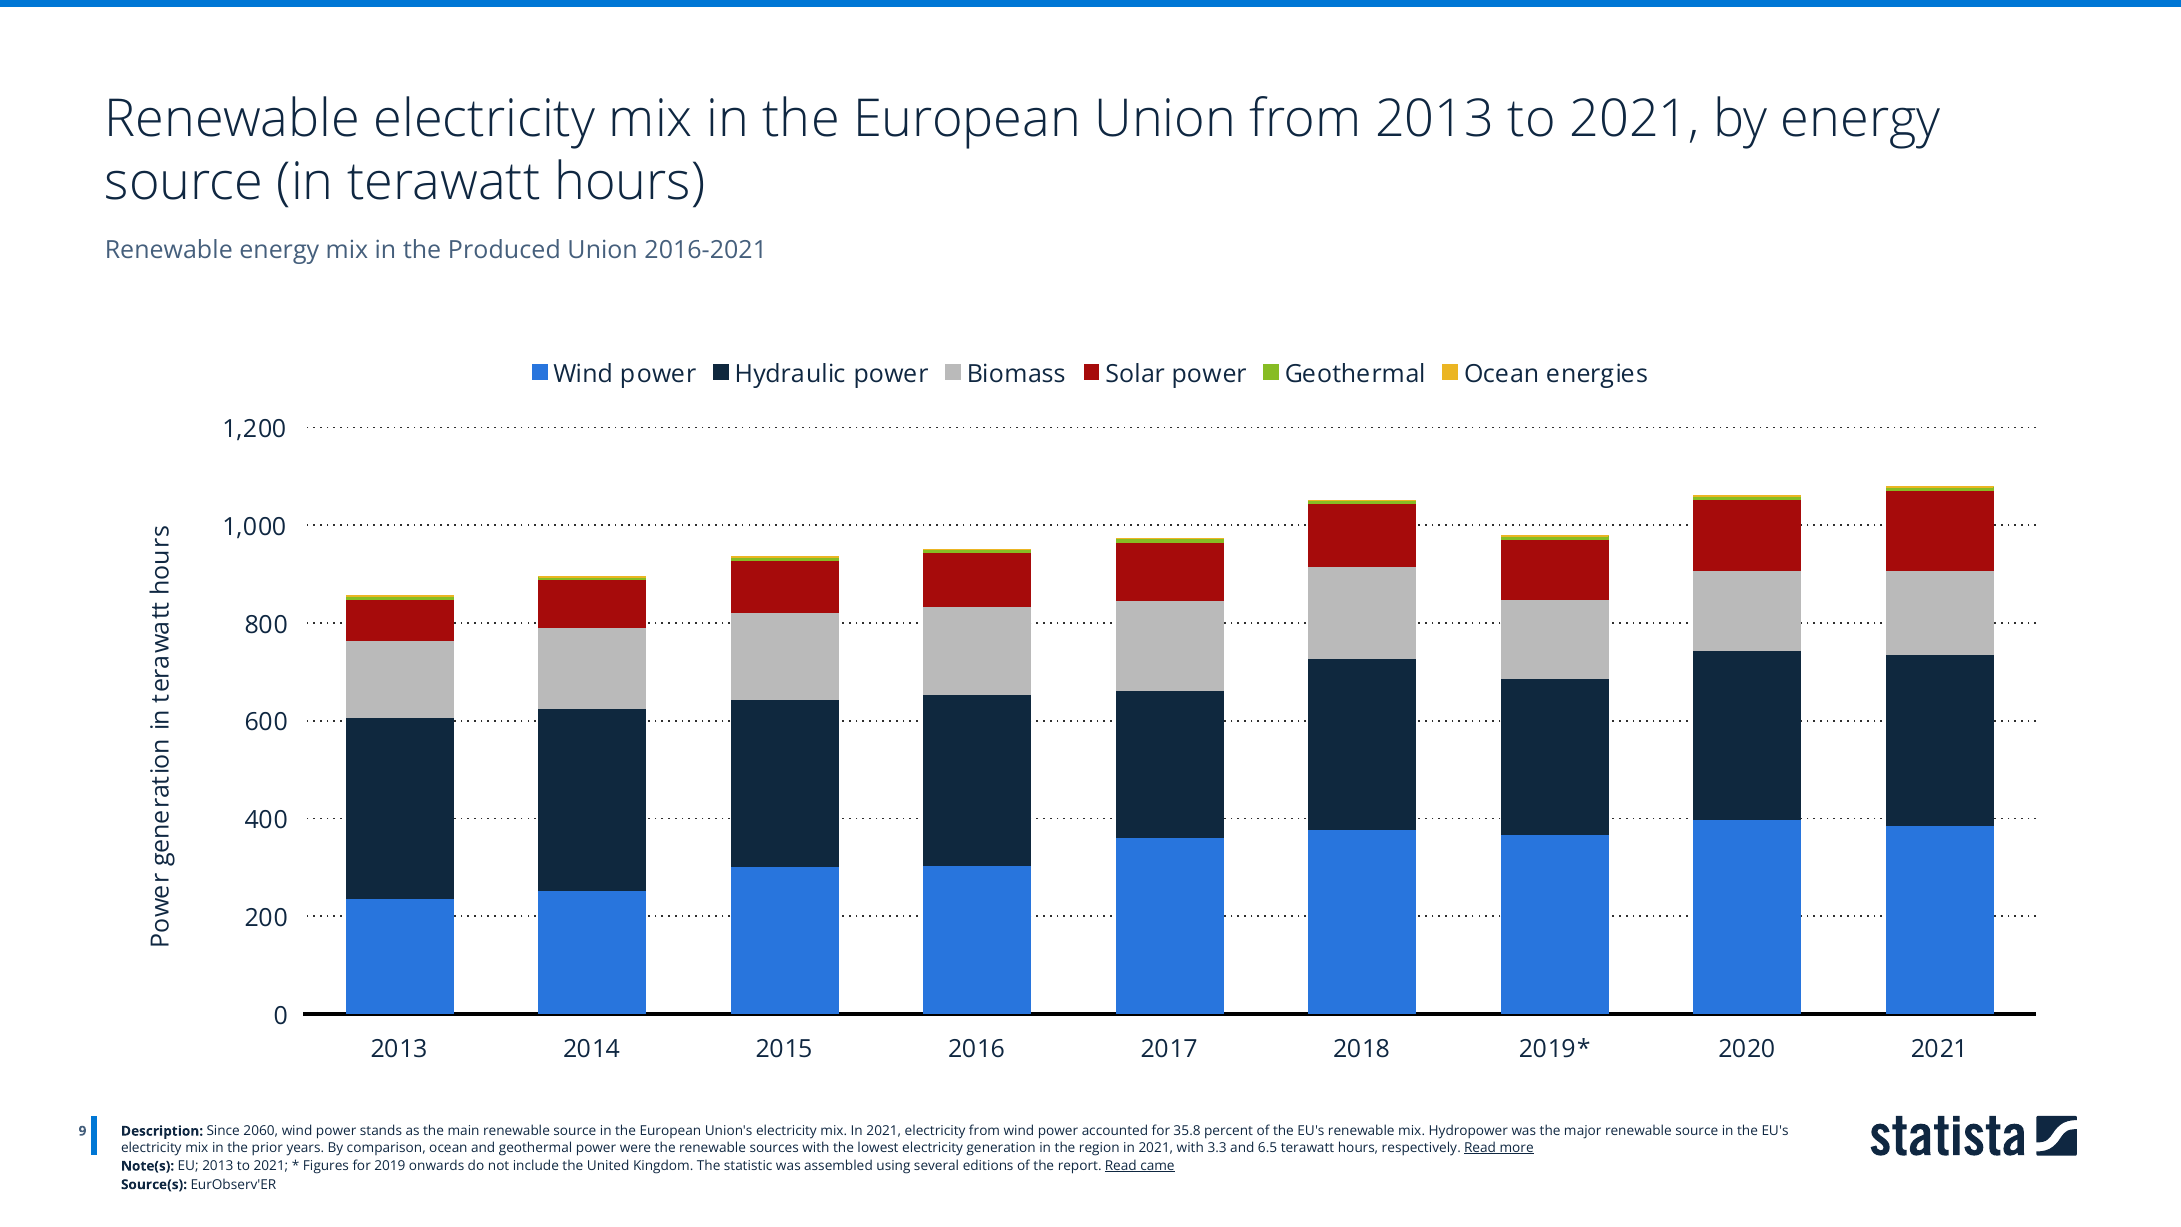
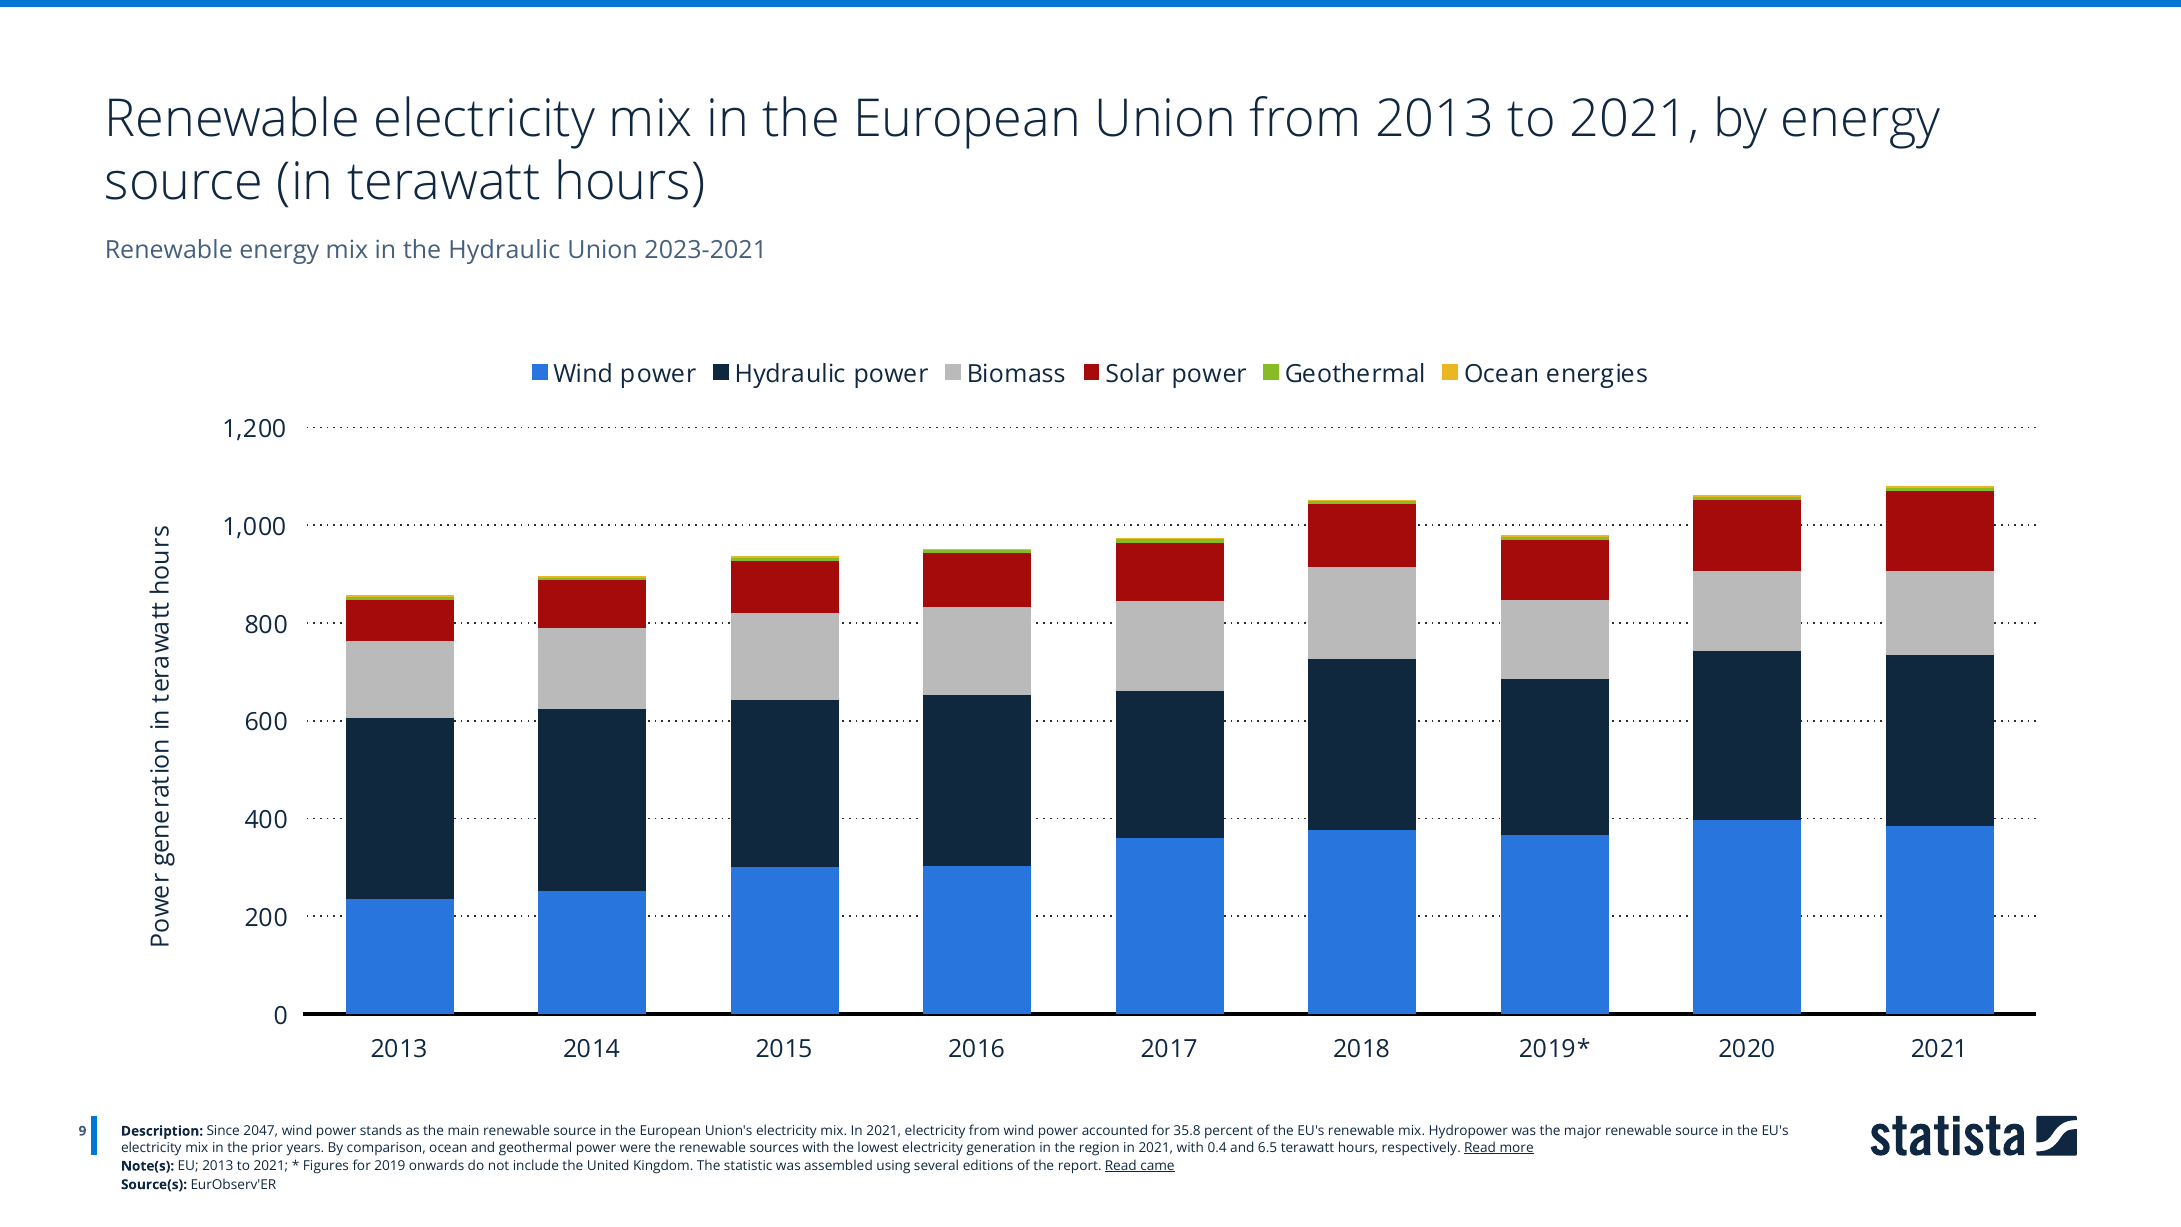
the Produced: Produced -> Hydraulic (504, 251)
2016-2021: 2016-2021 -> 2023-2021 (706, 251)
2060: 2060 -> 2047 (261, 1131)
3.3: 3.3 -> 0.4 (1217, 1147)
